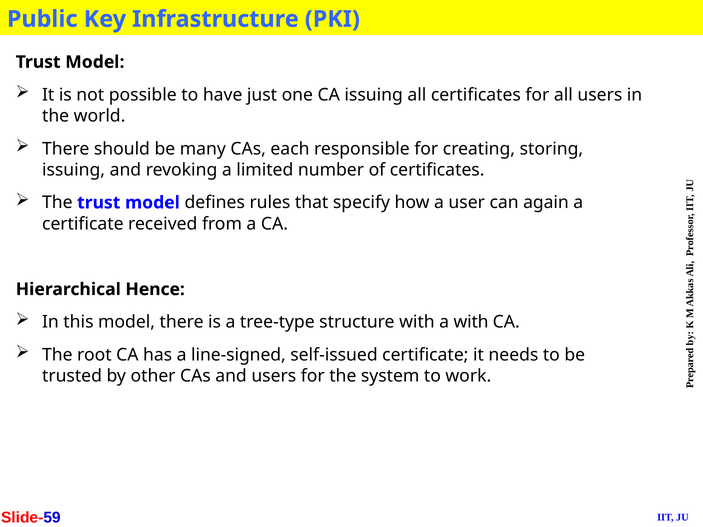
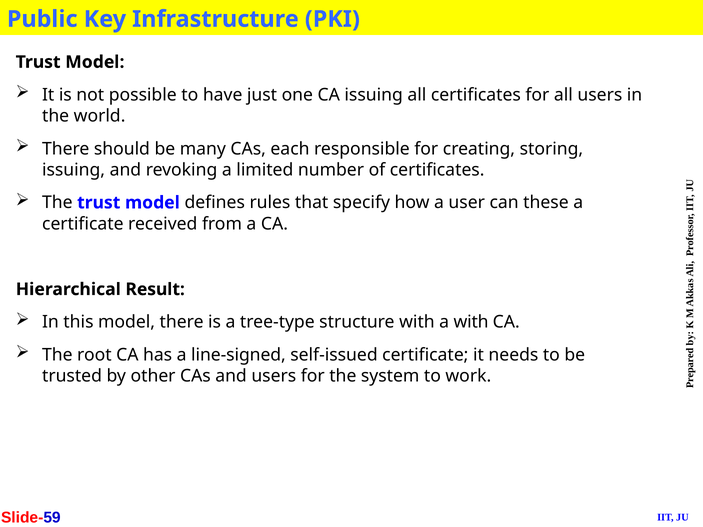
again: again -> these (546, 203)
Hence: Hence -> Result (155, 289)
